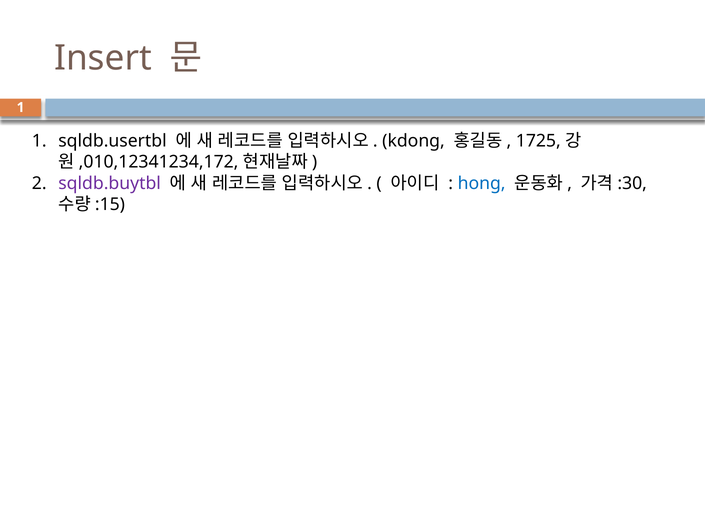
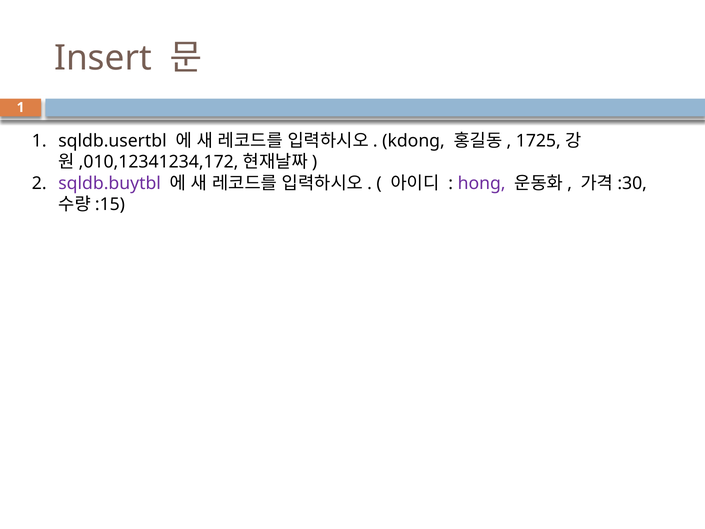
hong colour: blue -> purple (482, 183)
